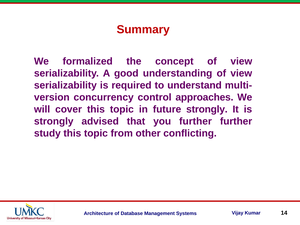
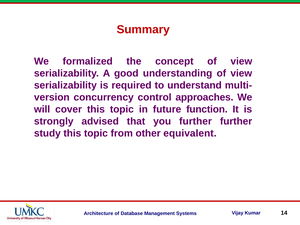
future strongly: strongly -> function (207, 109)
conflicting: conflicting -> equivalent (190, 133)
